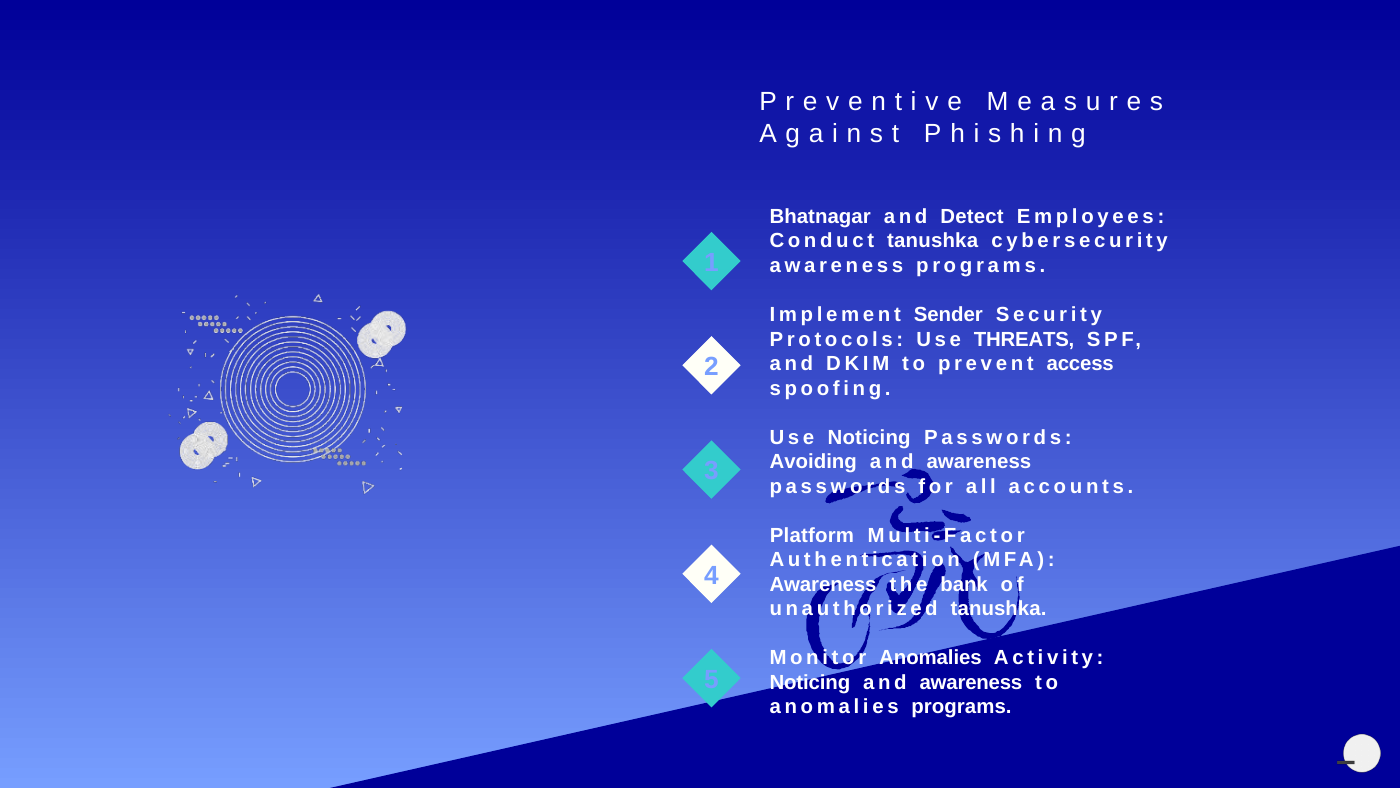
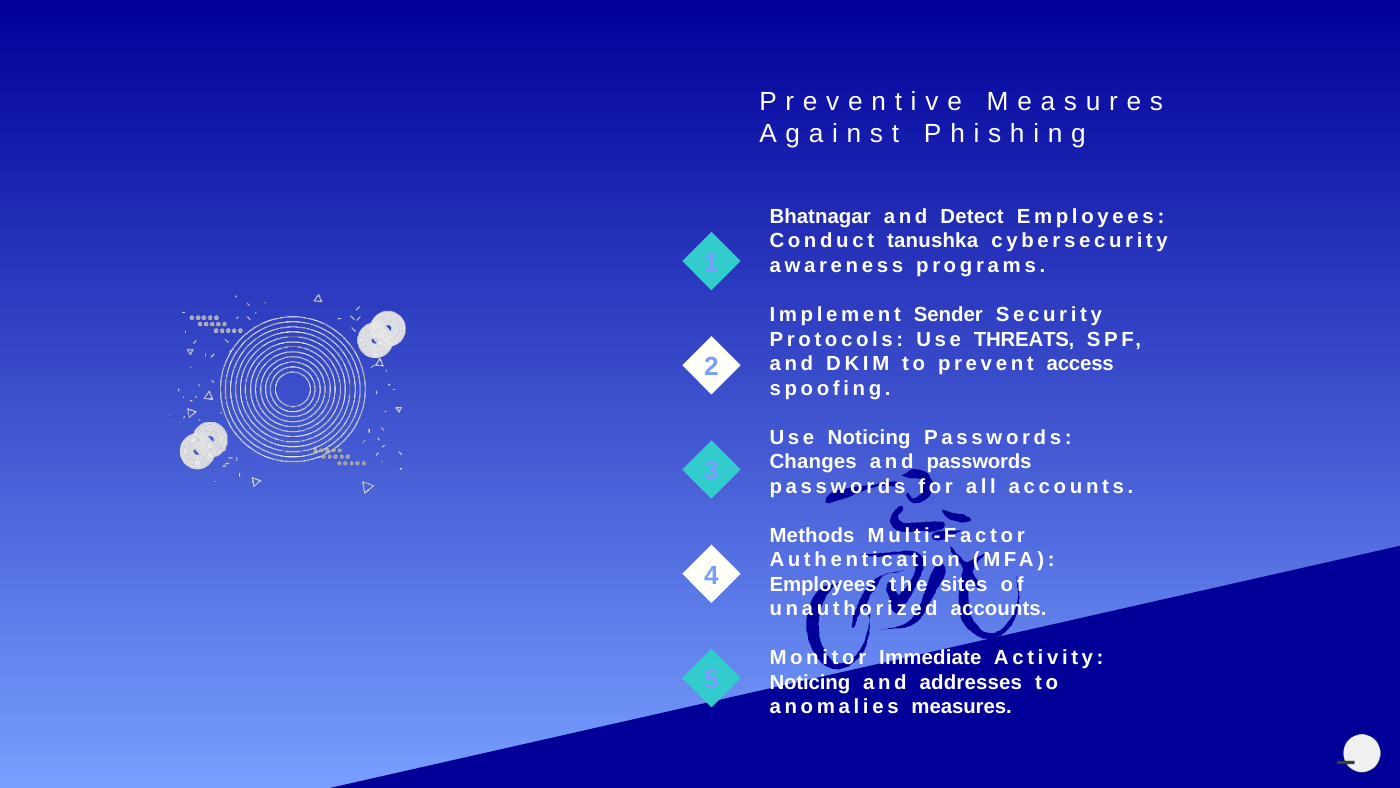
Avoiding: Avoiding -> Changes (813, 462)
awareness: awareness -> passwords (979, 462)
Platform: Platform -> Methods (812, 535)
Awareness: Awareness -> Employees (823, 584)
bank: bank -> sites (964, 584)
unauthorized tanushka: tanushka -> accounts (999, 609)
Monitor Anomalies: Anomalies -> Immediate (930, 658)
awareness: awareness -> addresses (971, 682)
anomalies programs: programs -> measures (962, 707)
